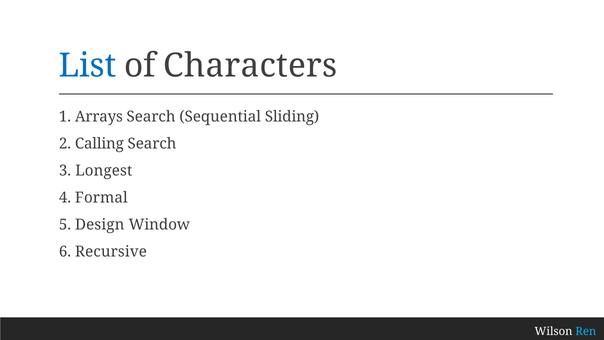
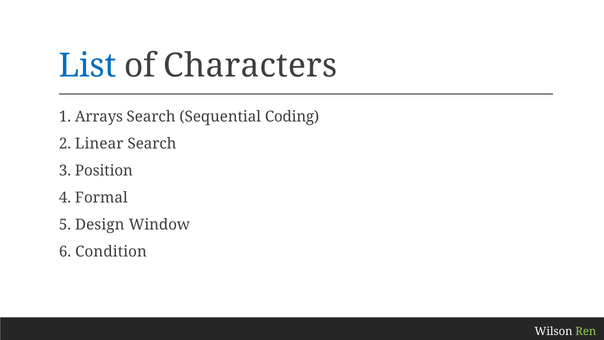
Sliding: Sliding -> Coding (292, 117)
Calling: Calling -> Linear (99, 144)
Longest: Longest -> Position (104, 171)
Recursive: Recursive -> Condition (111, 251)
Ren colour: light blue -> light green (586, 331)
